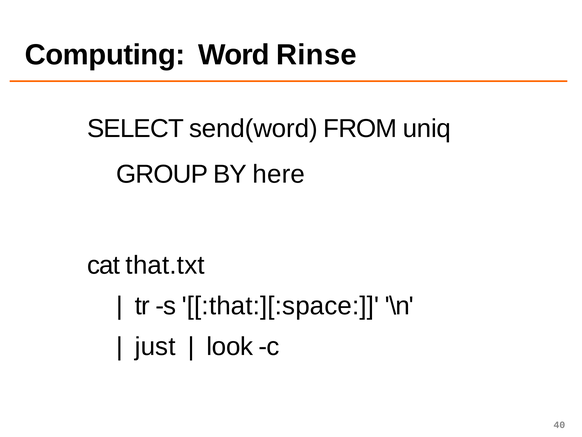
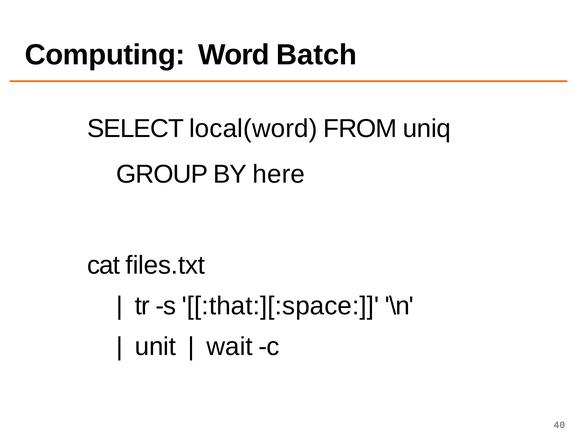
Rinse: Rinse -> Batch (317, 55)
send(word: send(word -> local(word (253, 129)
that.txt: that.txt -> files.txt (165, 265)
just: just -> unit (155, 346)
look: look -> wait (230, 346)
